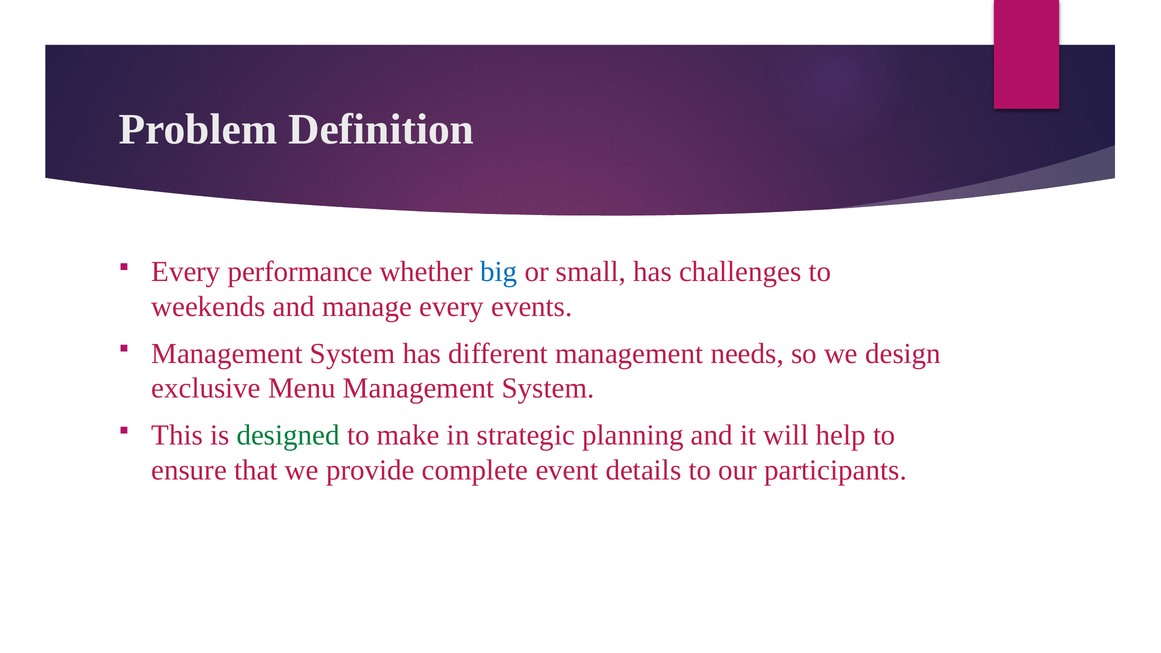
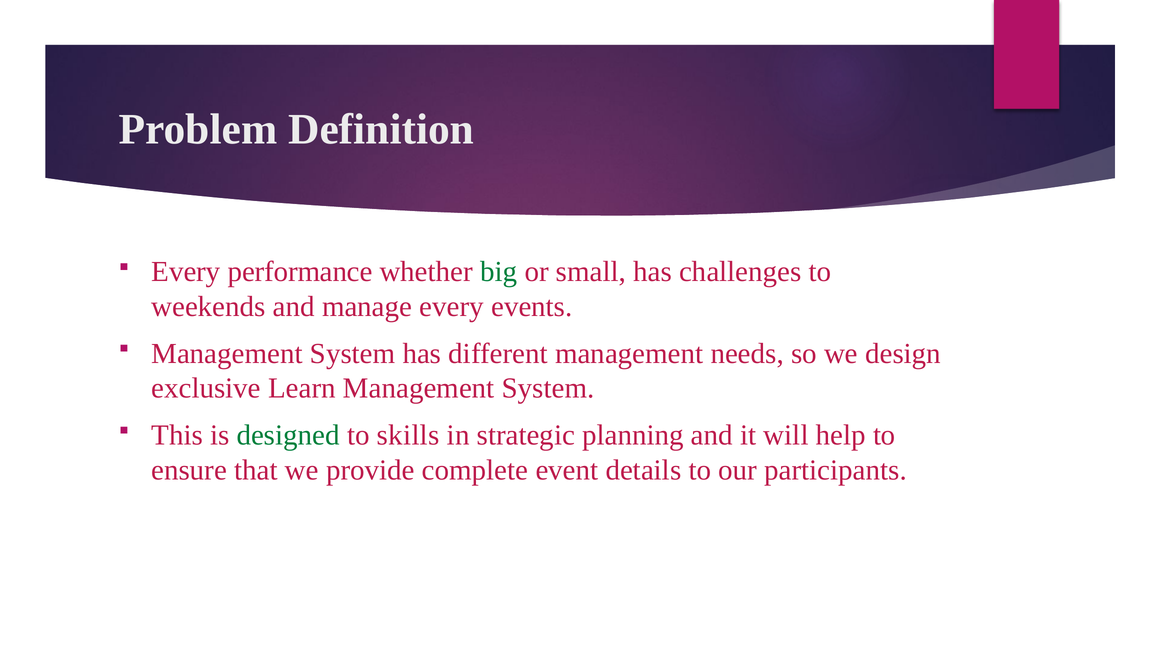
big colour: blue -> green (499, 272)
Menu: Menu -> Learn (302, 388)
make: make -> skills (408, 435)
